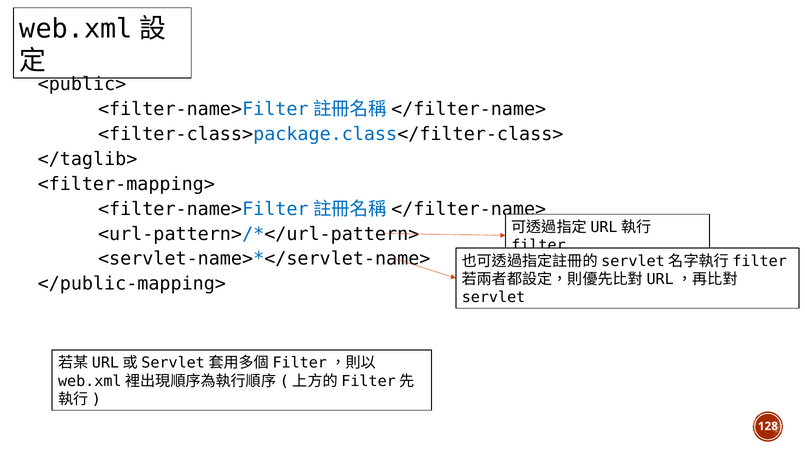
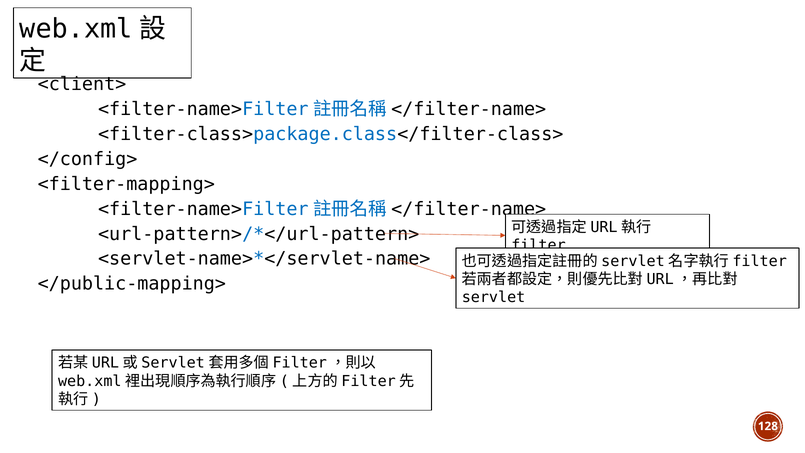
<public>: <public> -> <client> (82, 84)
</taglib>: </taglib> -> </config> (88, 159)
